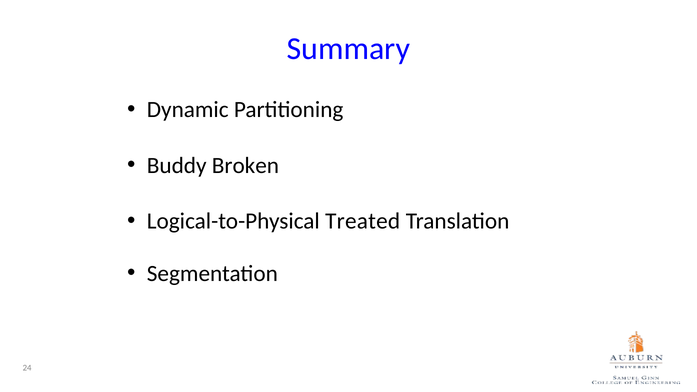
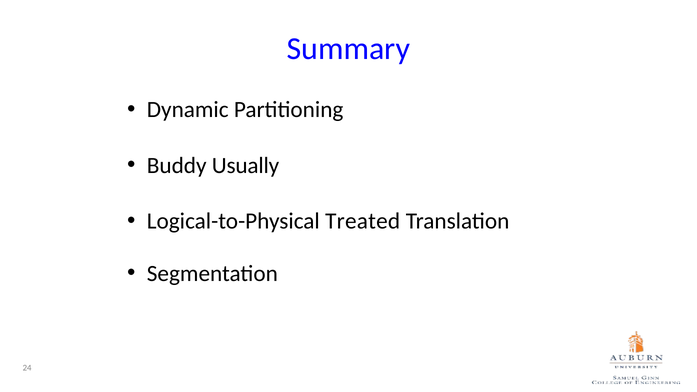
Broken: Broken -> Usually (246, 165)
